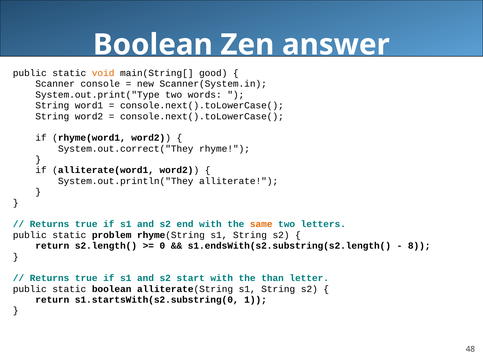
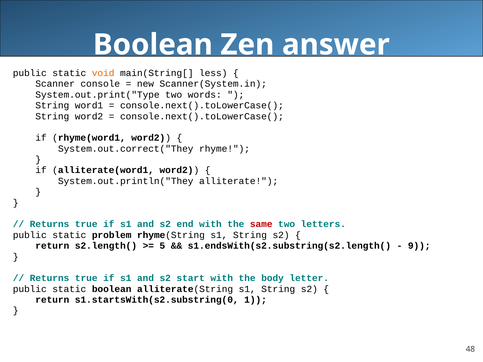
good: good -> less (213, 73)
same colour: orange -> red (261, 224)
0: 0 -> 5 (162, 246)
8: 8 -> 9 (419, 246)
than: than -> body (273, 278)
